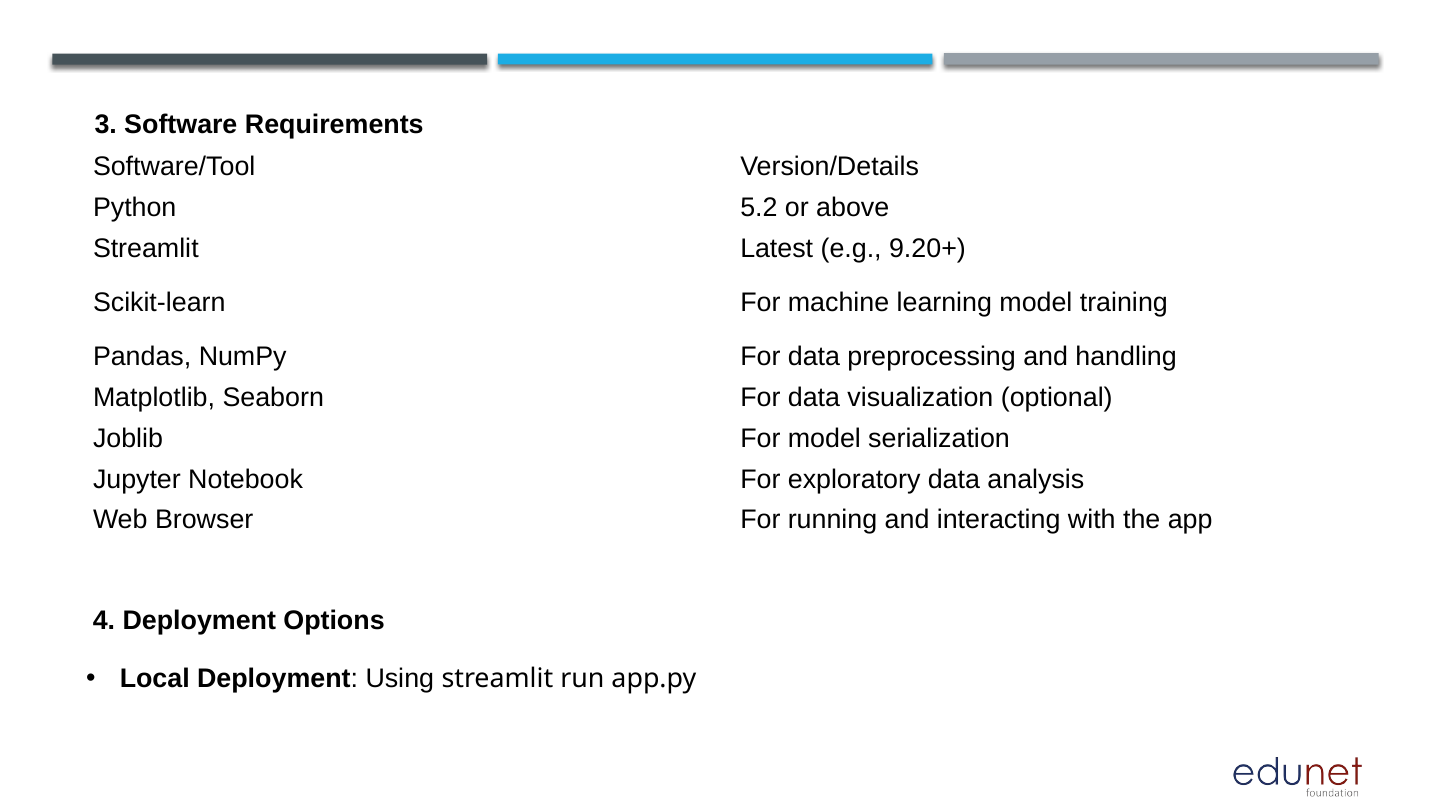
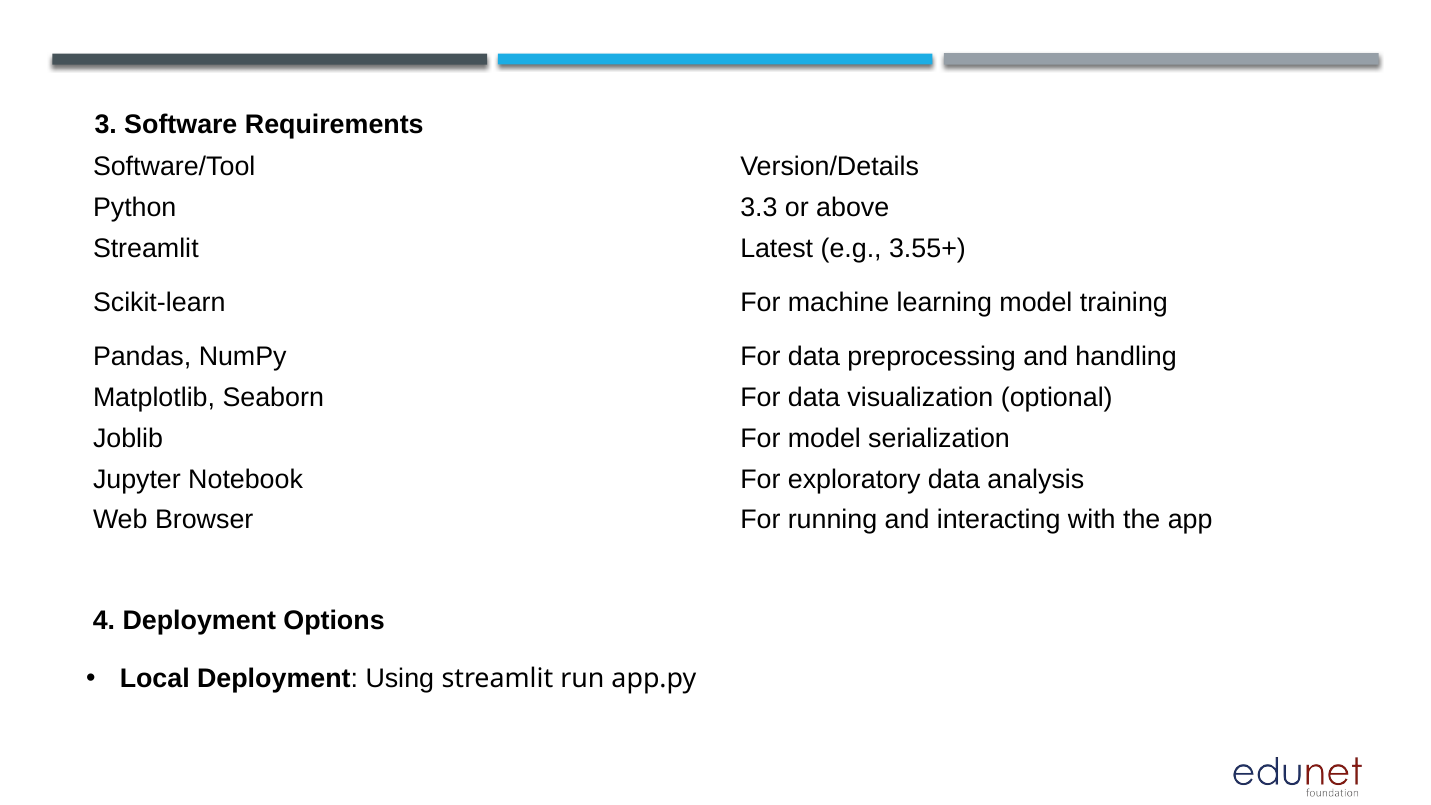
5.2: 5.2 -> 3.3 (759, 208)
9.20+: 9.20+ -> 3.55+ (927, 249)
